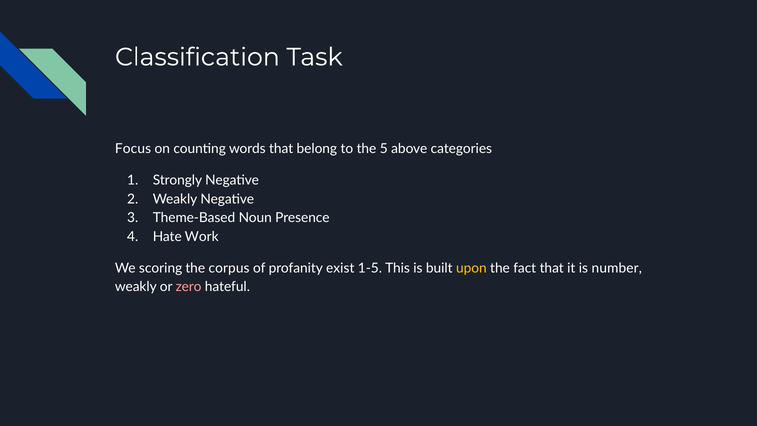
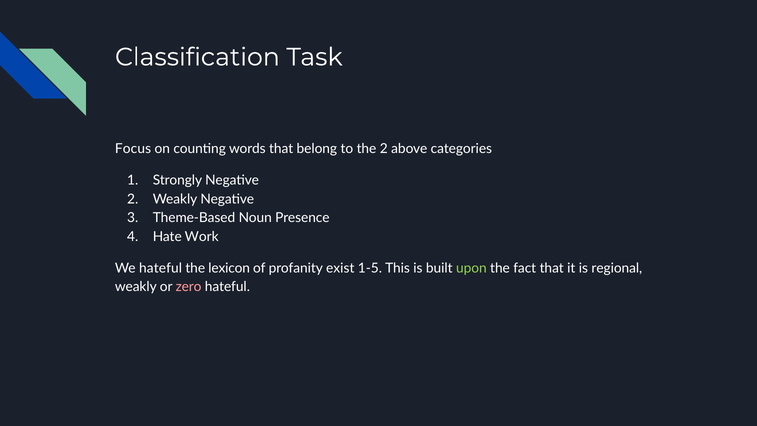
the 5: 5 -> 2 (384, 149)
We scoring: scoring -> hateful (161, 268)
corpus: corpus -> lexicon (229, 268)
upon colour: yellow -> light green (471, 268)
number: number -> regional (617, 268)
